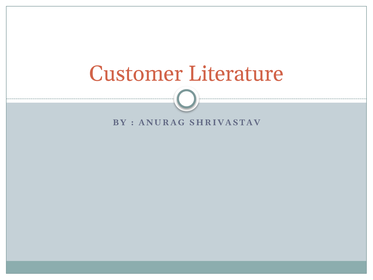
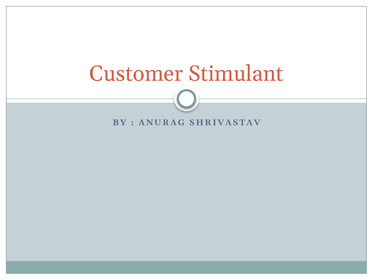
Literature: Literature -> Stimulant (236, 74)
